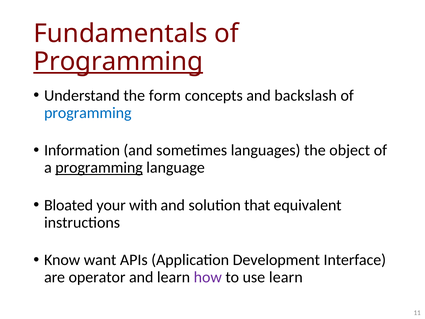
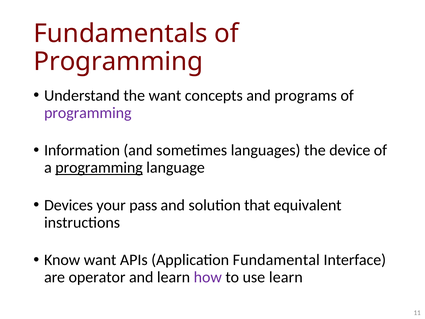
Programming underline: present -> none (118, 62)
the form: form -> want (165, 95)
backslash: backslash -> programs (306, 95)
programming colour: blue -> purple (88, 113)
object: object -> device (350, 150)
Bloated: Bloated -> Devices (69, 205)
with: with -> pass (143, 205)
Development: Development -> Fundamental (276, 260)
